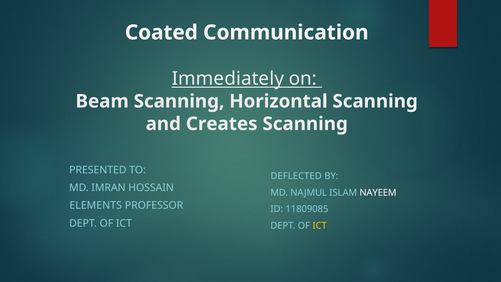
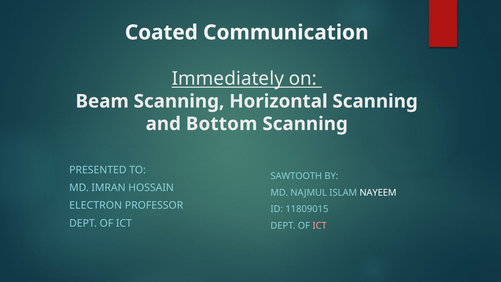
Creates: Creates -> Bottom (222, 124)
DEFLECTED: DEFLECTED -> SAWTOOTH (296, 176)
ELEMENTS: ELEMENTS -> ELECTRON (96, 205)
11809085: 11809085 -> 11809015 (307, 209)
ICT colour: yellow -> pink (320, 225)
